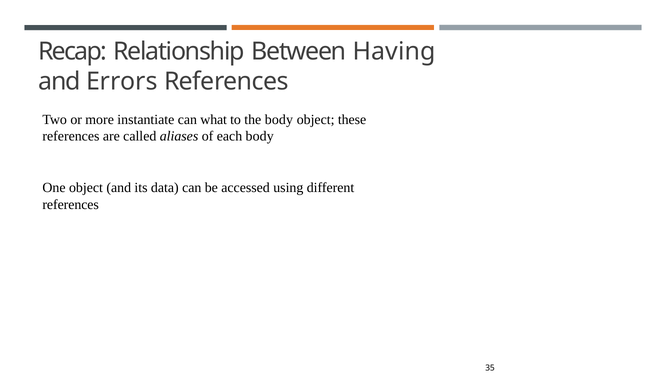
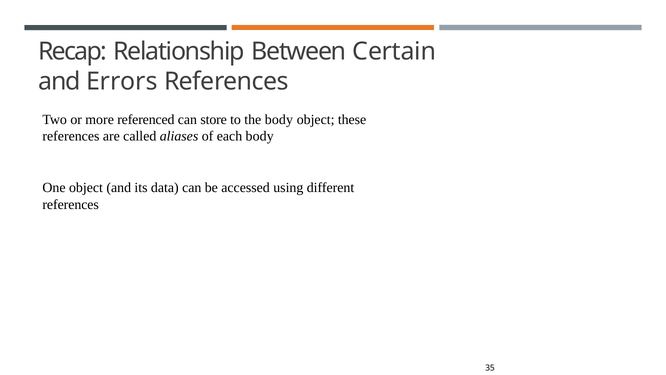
Having: Having -> Certain (394, 52)
instantiate: instantiate -> referenced (146, 120)
what: what -> store (214, 120)
